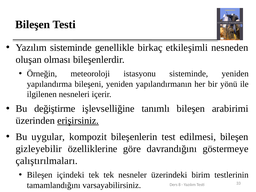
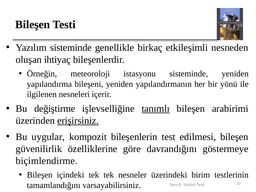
olması: olması -> ihtiyaç (57, 60)
tanımlı underline: none -> present (156, 109)
gizleyebilir: gizleyebilir -> güvenilirlik (39, 149)
çalıştırılmaları: çalıştırılmaları -> biçimlendirme (47, 161)
